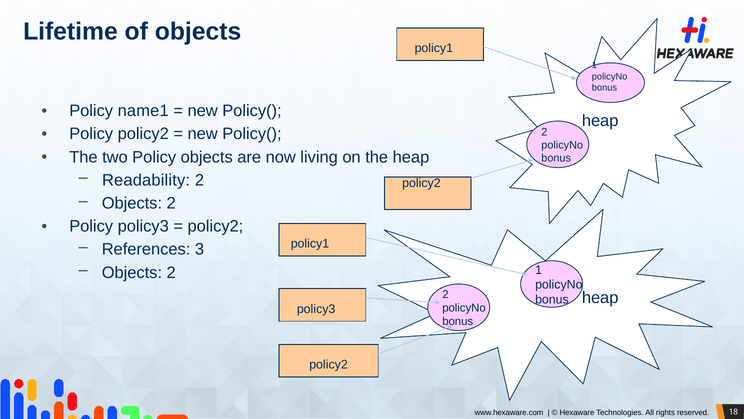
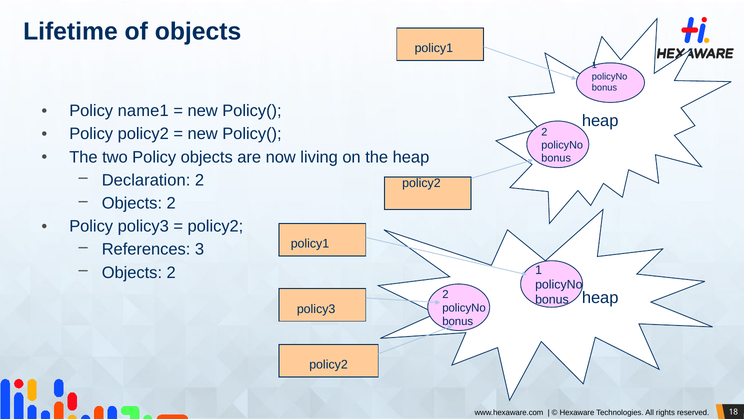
Readability: Readability -> Declaration (146, 180)
